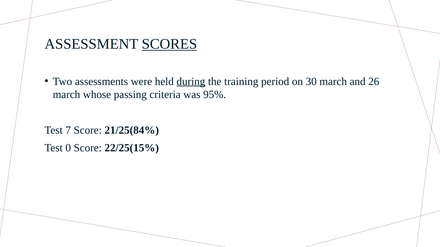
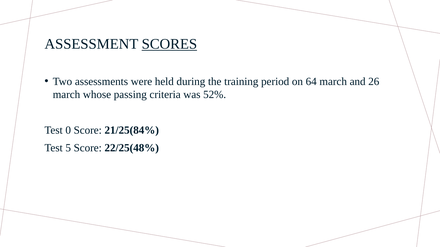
during underline: present -> none (191, 82)
30: 30 -> 64 (311, 82)
95%: 95% -> 52% (215, 95)
7: 7 -> 0 (68, 130)
0: 0 -> 5 (68, 148)
22/25(15%: 22/25(15% -> 22/25(48% (132, 148)
